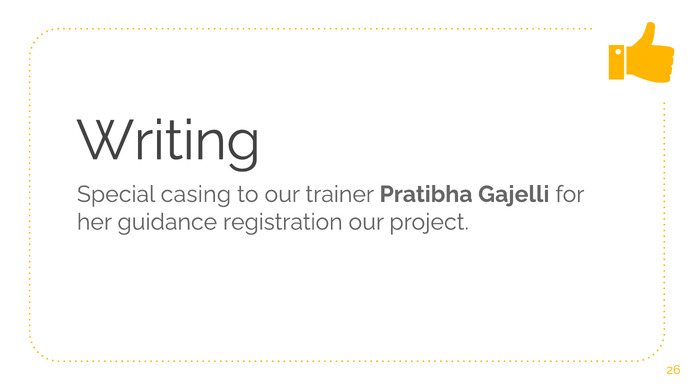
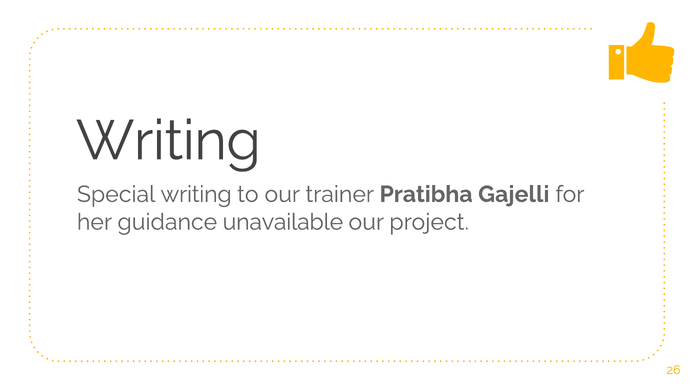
Special casing: casing -> writing (196, 194)
registration: registration -> unavailable (283, 222)
